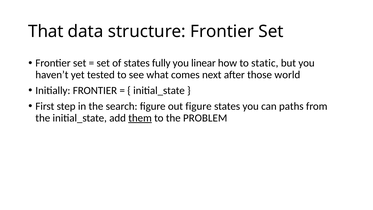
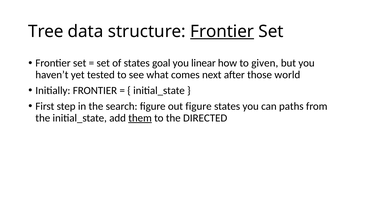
That: That -> Tree (46, 31)
Frontier underline: none -> present (222, 31)
fully: fully -> goal (161, 63)
static: static -> given (265, 63)
PROBLEM: PROBLEM -> DIRECTED (205, 118)
